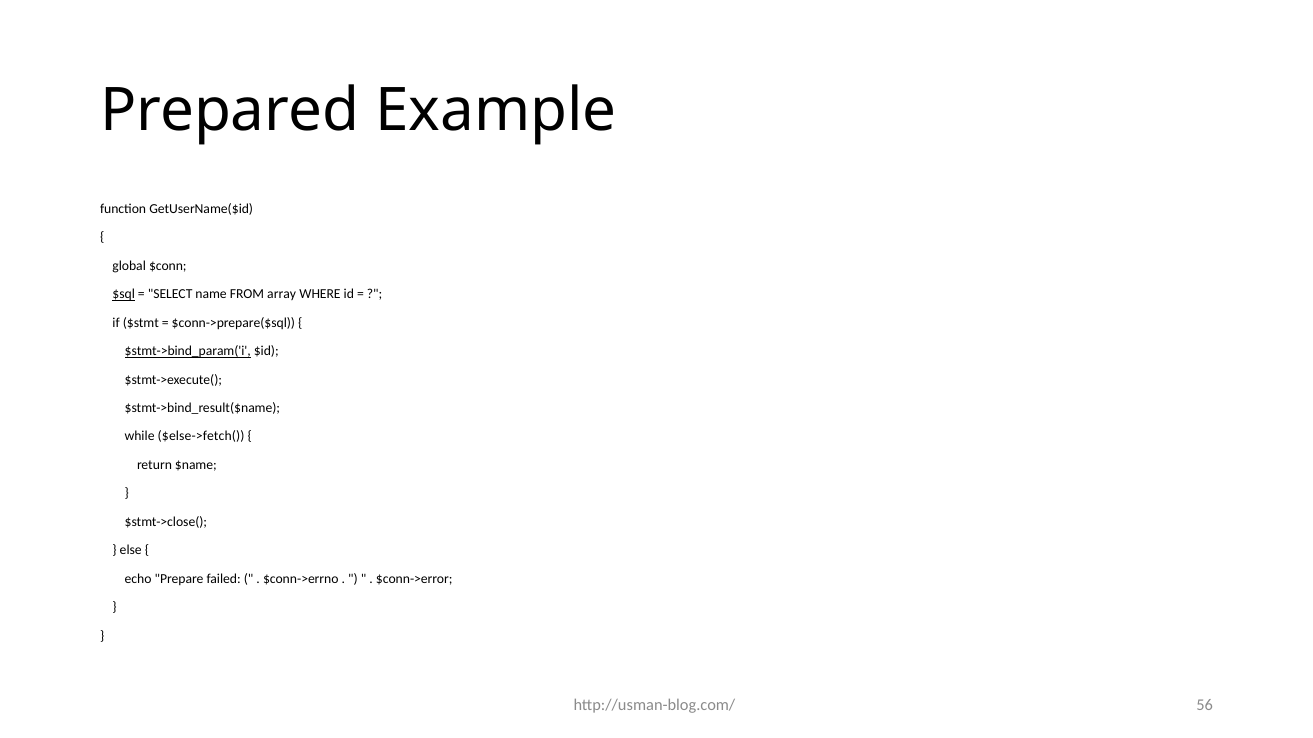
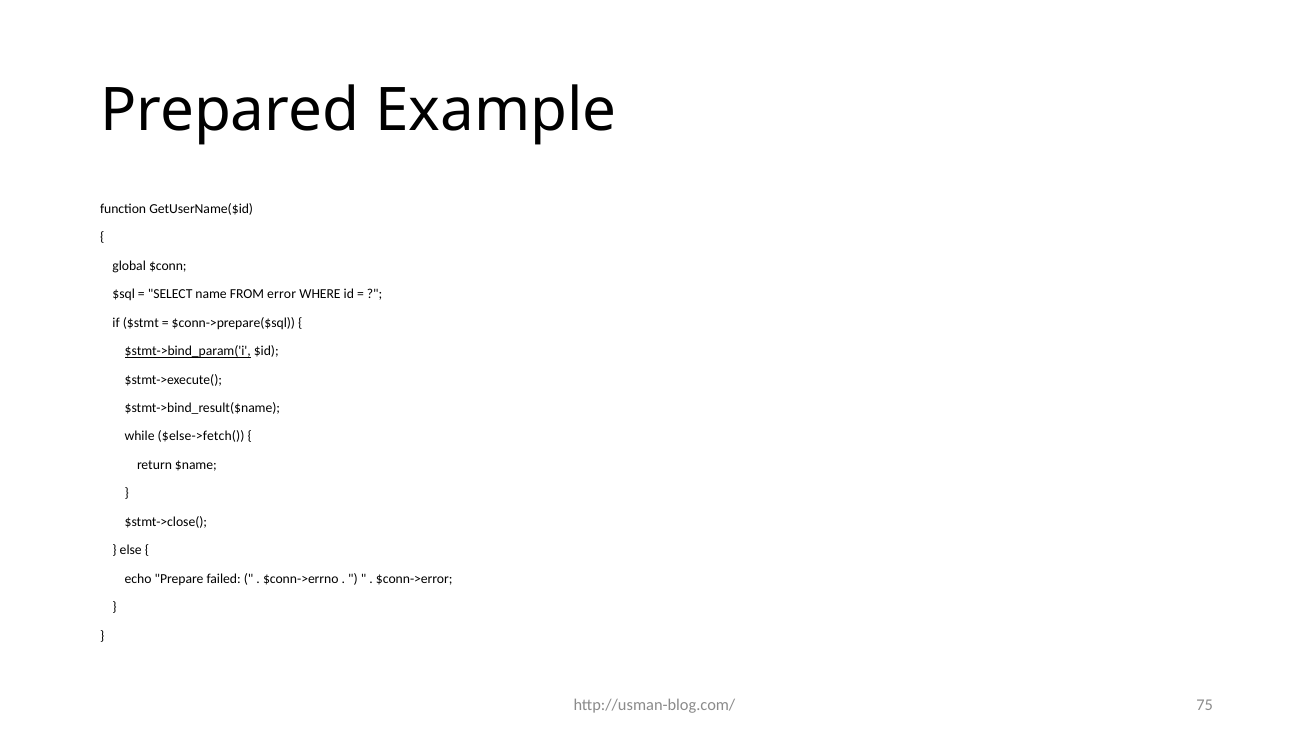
$sql underline: present -> none (124, 294)
array: array -> error (282, 294)
56: 56 -> 75 (1205, 705)
